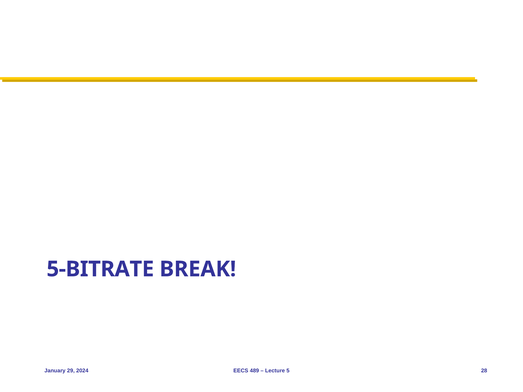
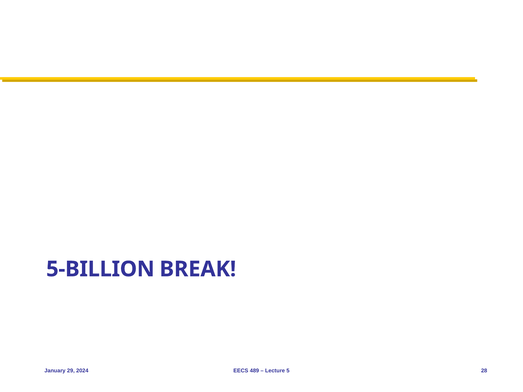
5-BITRATE: 5-BITRATE -> 5-BILLION (100, 269)
